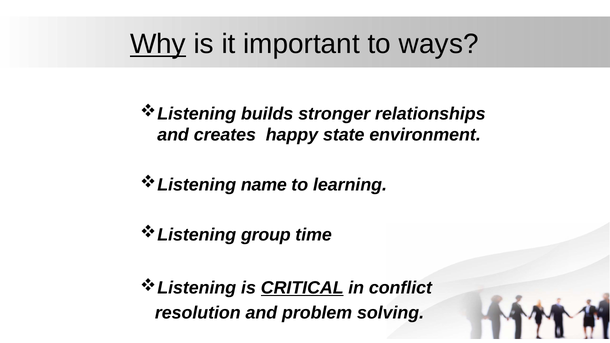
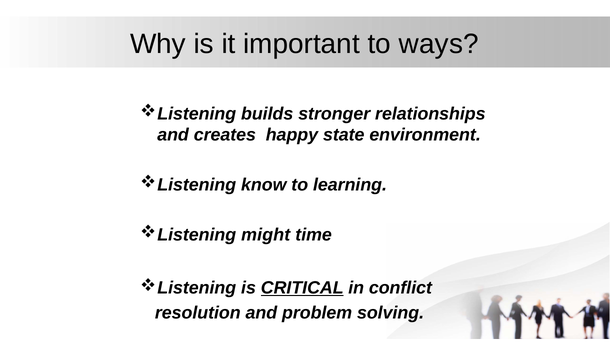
Why underline: present -> none (158, 44)
name: name -> know (264, 185)
group: group -> might (266, 235)
